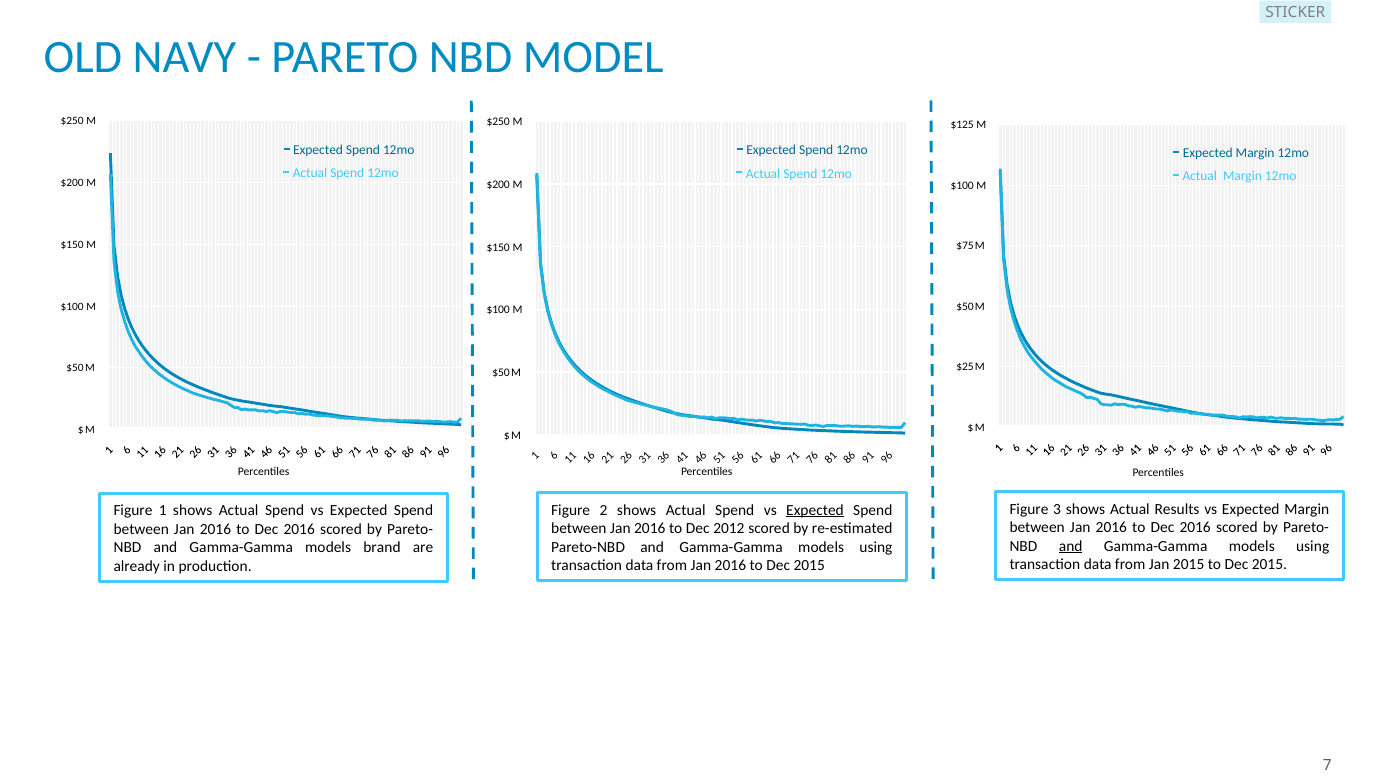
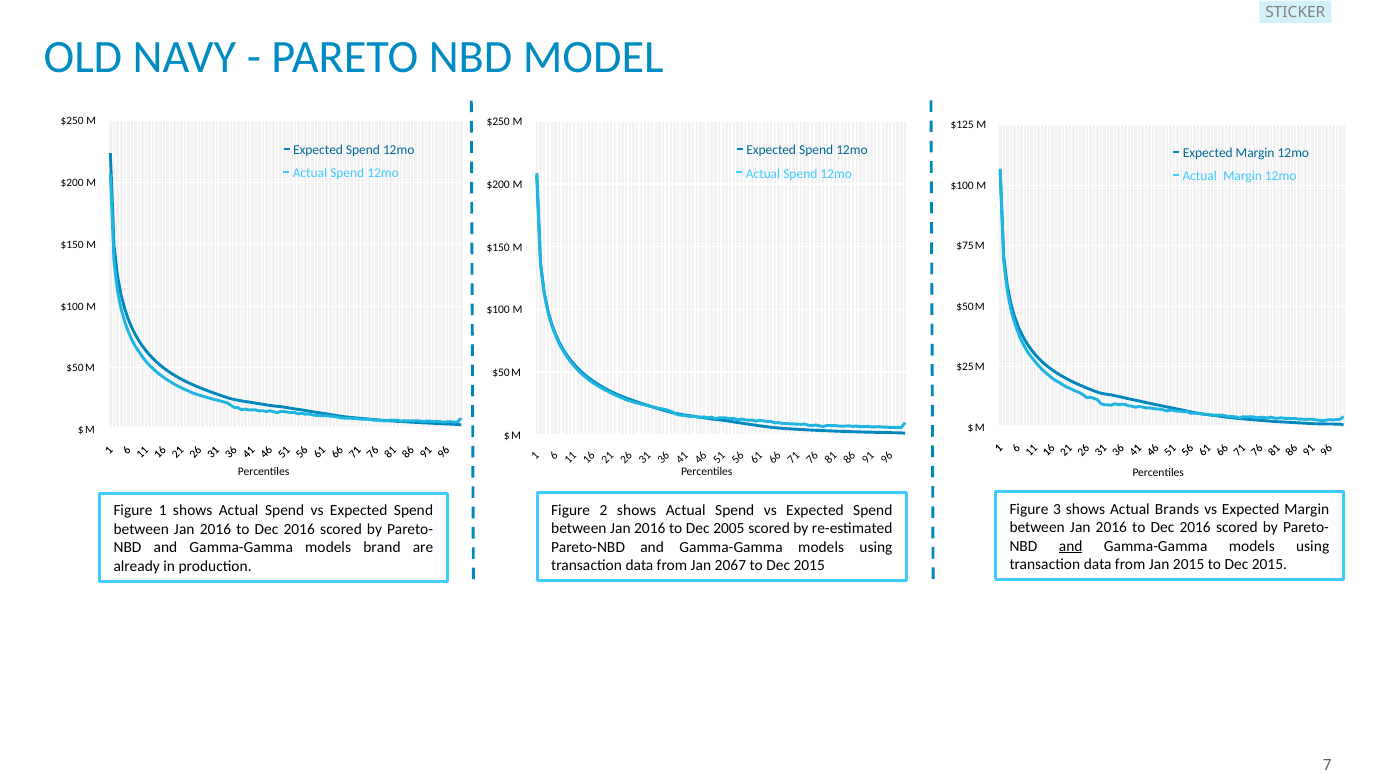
Results: Results -> Brands (1177, 509)
Expected underline: present -> none (815, 510)
2012: 2012 -> 2005 (729, 529)
from Jan 2016: 2016 -> 2067 (730, 566)
